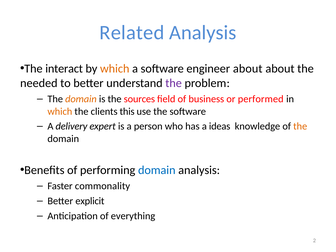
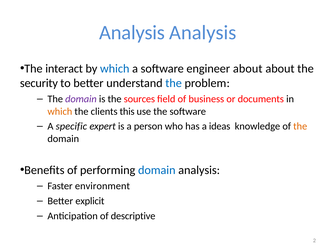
Related: Related -> Analysis (132, 33)
which colour: orange -> blue (115, 69)
needed: needed -> security (39, 83)
the colour: purple -> blue (174, 83)
domain colour: orange -> purple (81, 99)
performed: performed -> documents (261, 99)
delivery: delivery -> specific (71, 126)
commonality: commonality -> environment (102, 186)
everything: everything -> descriptive (133, 216)
